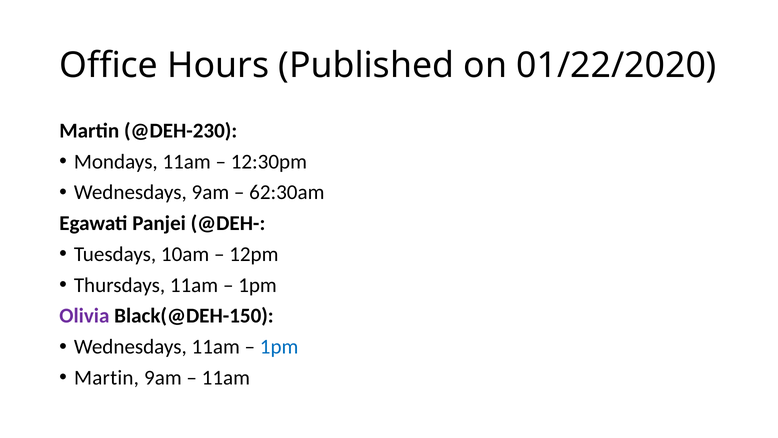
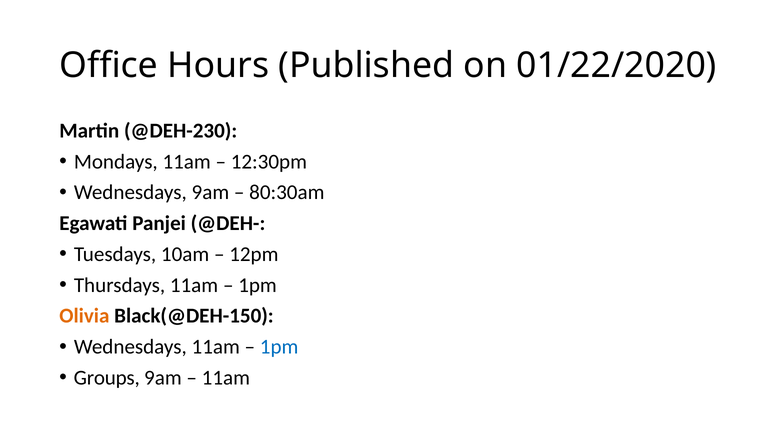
62:30am: 62:30am -> 80:30am (287, 192)
Olivia colour: purple -> orange (84, 316)
Martin: Martin -> Groups (107, 377)
